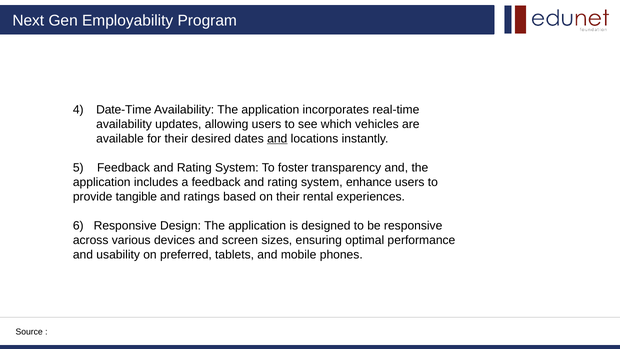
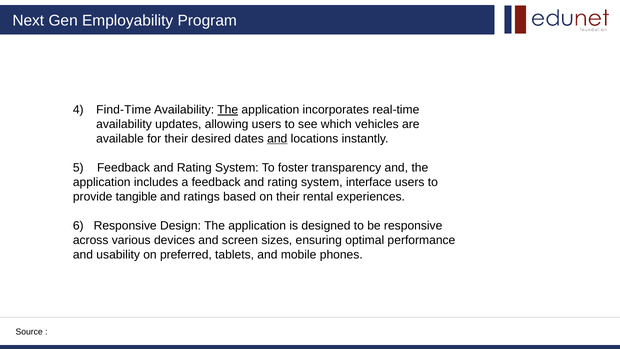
Date-Time: Date-Time -> Find-Time (124, 110)
The underline: none -> present (228, 110)
enhance: enhance -> interface (369, 182)
